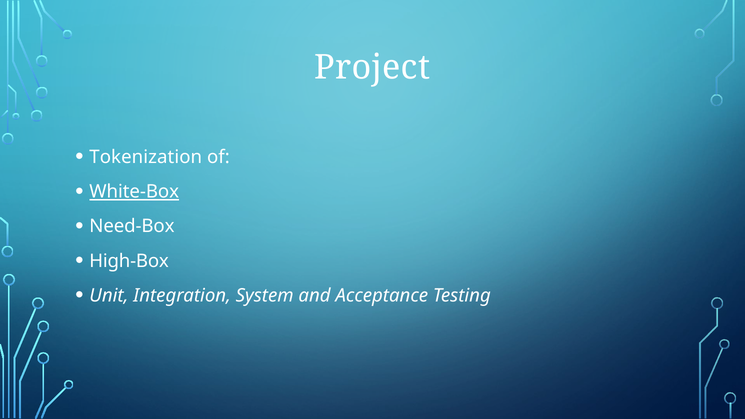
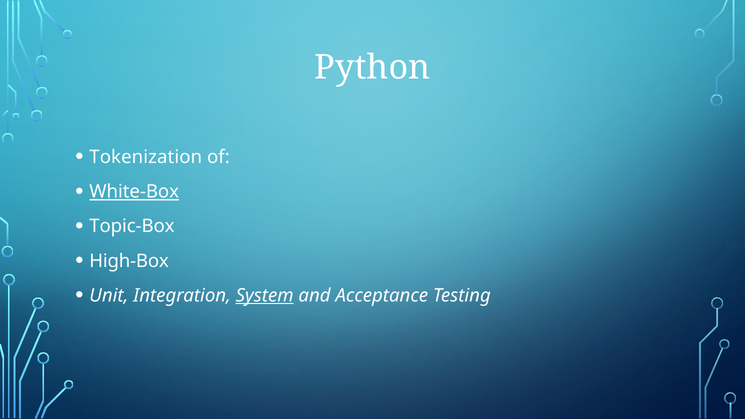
Project: Project -> Python (372, 67)
Need-Box: Need-Box -> Topic-Box (132, 226)
System underline: none -> present (265, 296)
